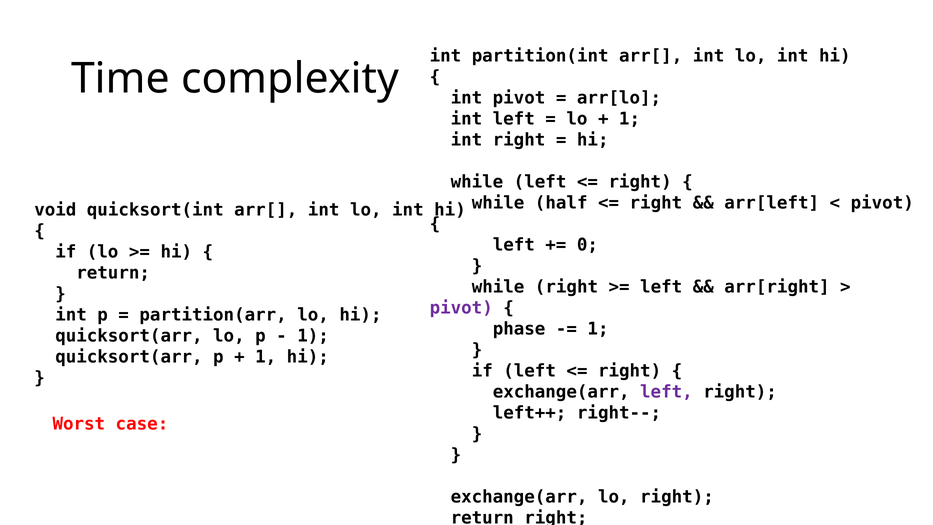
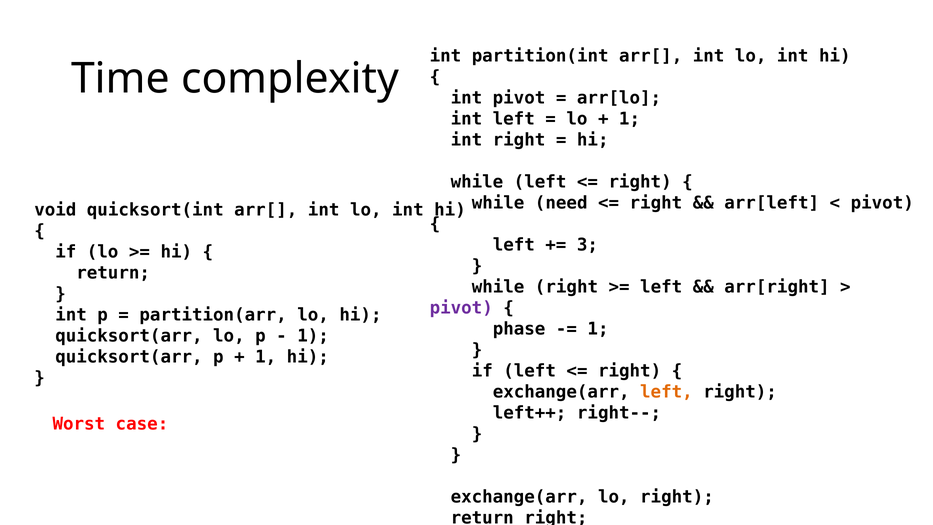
half: half -> need (561, 203)
0: 0 -> 3 (587, 245)
left colour: purple -> orange (666, 392)
